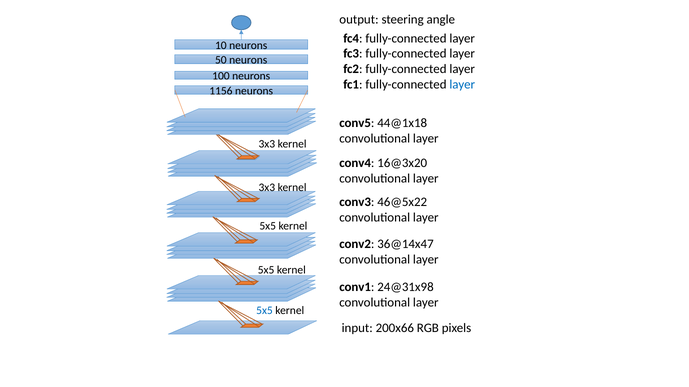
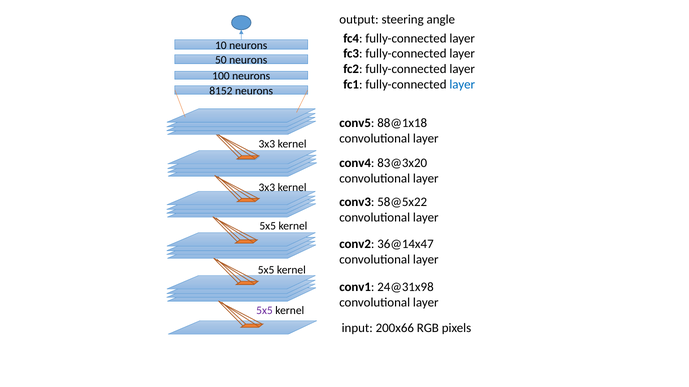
1156: 1156 -> 8152 (221, 91)
44@1x18: 44@1x18 -> 88@1x18 (402, 123)
16@3x20: 16@3x20 -> 83@3x20 (402, 163)
46@5x22: 46@5x22 -> 58@5x22 (402, 202)
5x5 colour: blue -> purple (265, 311)
